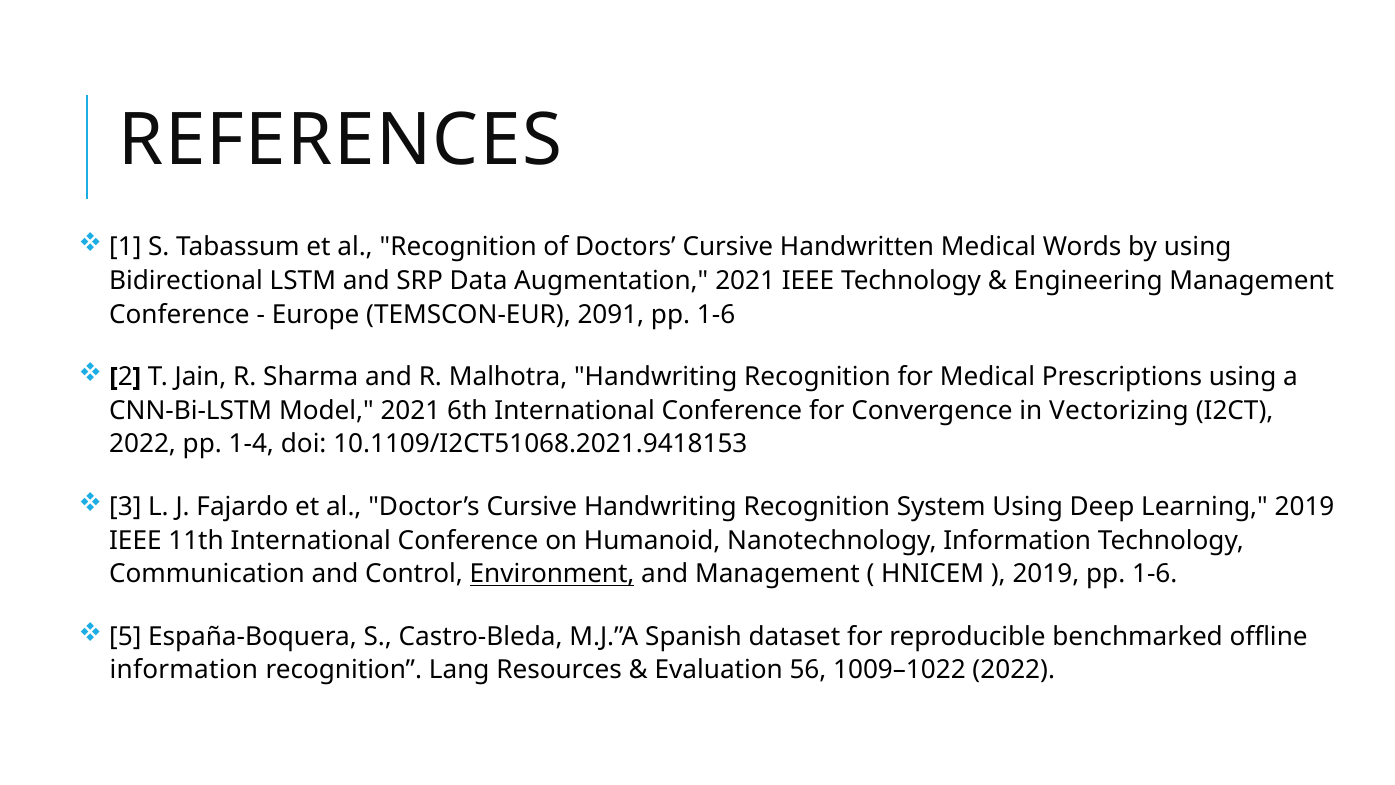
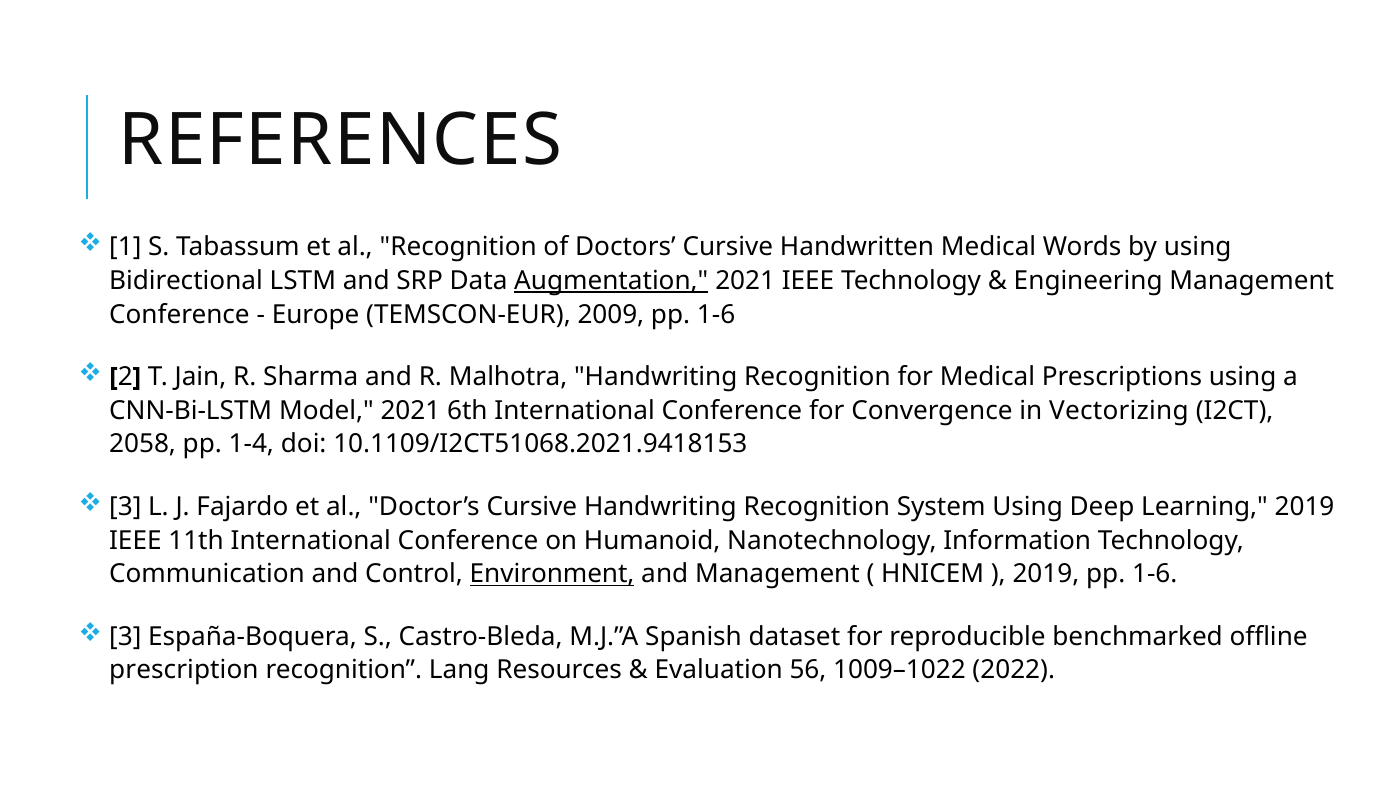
Augmentation underline: none -> present (611, 281)
2091: 2091 -> 2009 (611, 314)
2022: 2022 -> 2058 (143, 444)
5: 5 -> 3 (125, 636)
information: information -> prescription (184, 670)
